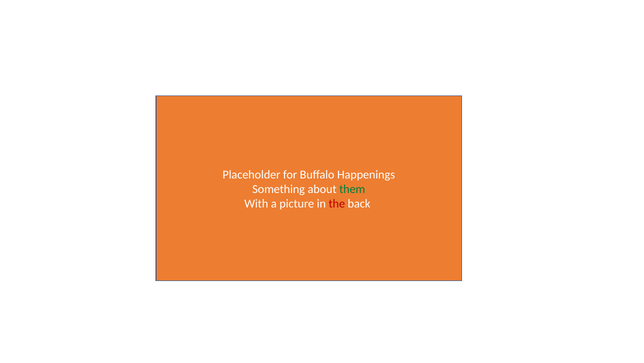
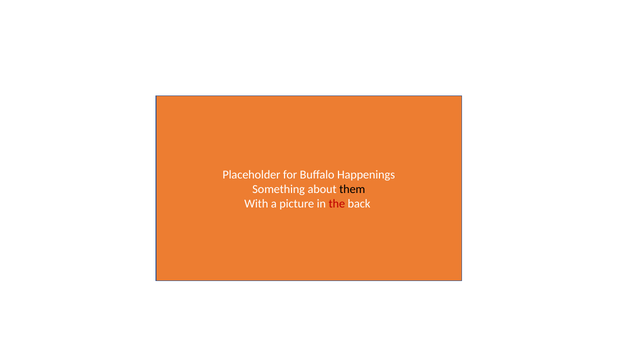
them colour: green -> black (352, 189)
